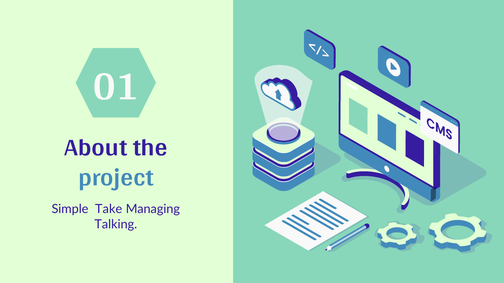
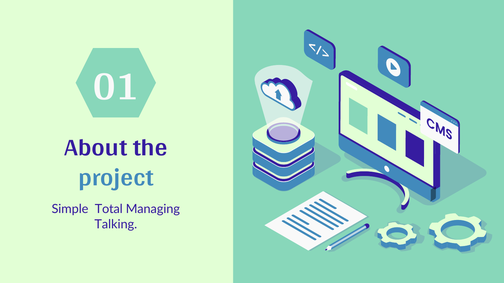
Take: Take -> Total (109, 210)
